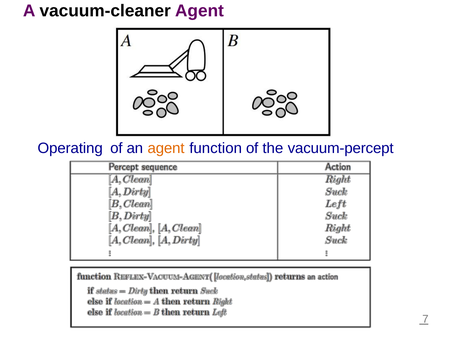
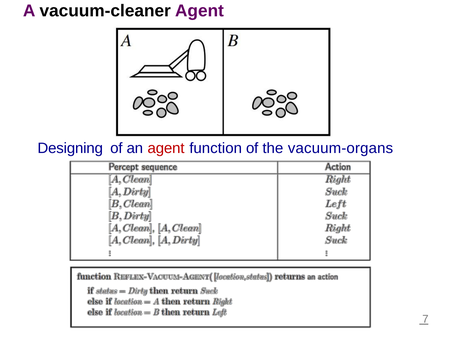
Operating: Operating -> Designing (70, 149)
agent colour: orange -> red (166, 149)
vacuum-percept: vacuum-percept -> vacuum-organs (341, 149)
